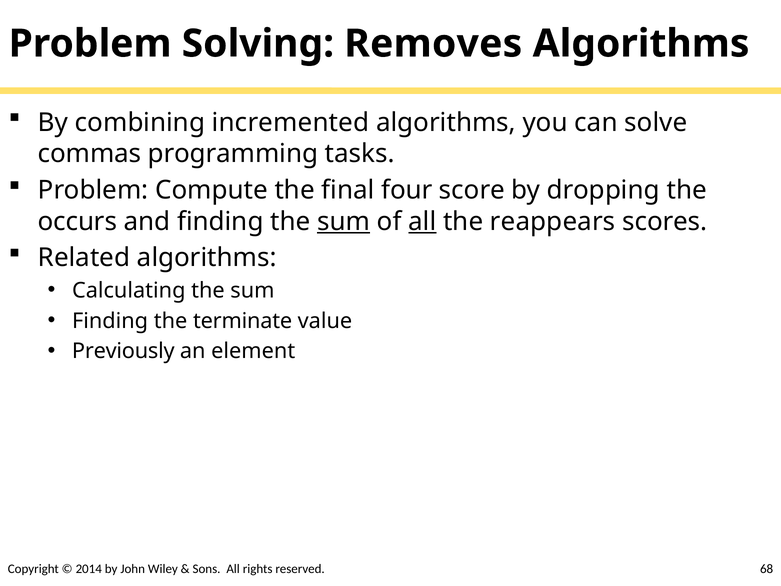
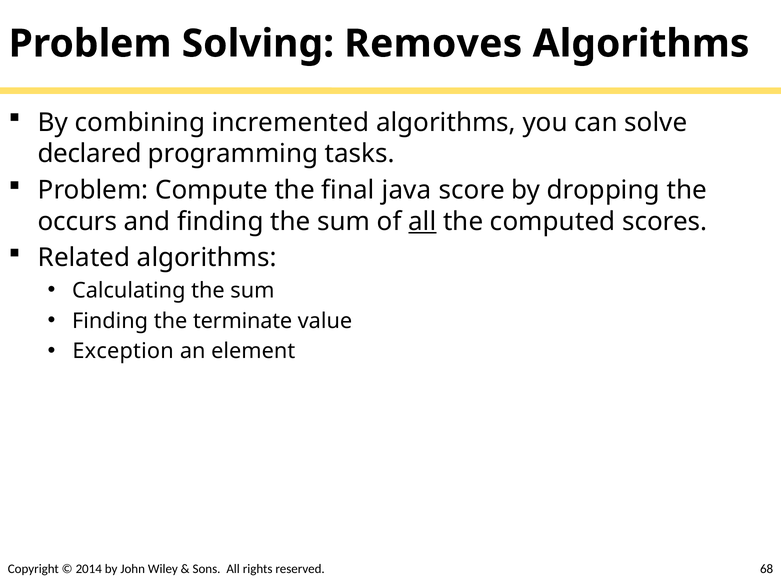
commas: commas -> declared (90, 154)
four: four -> java (407, 190)
sum underline: present -> none (344, 221)
reappears: reappears -> computed (553, 221)
Previously: Previously -> Exception (123, 351)
